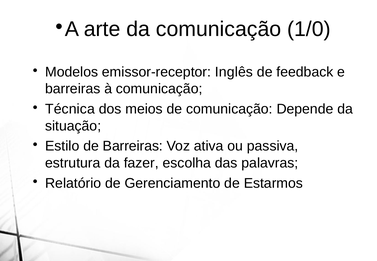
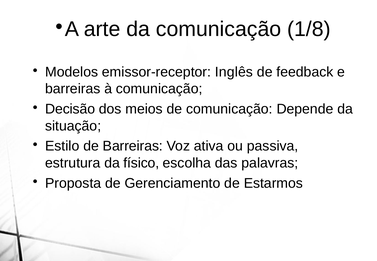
1/0: 1/0 -> 1/8 (309, 29)
Técnica: Técnica -> Decisão (70, 109)
fazer: fazer -> físico (141, 163)
Relatório: Relatório -> Proposta (73, 183)
